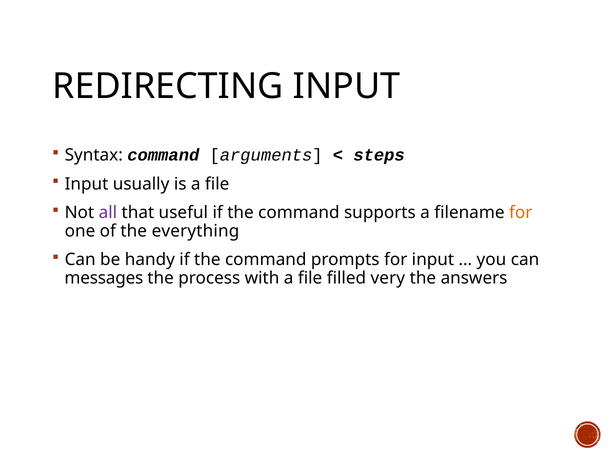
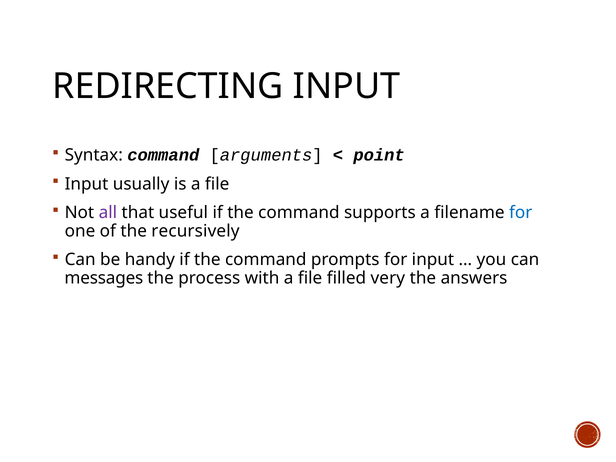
steps: steps -> point (379, 155)
for colour: orange -> blue (521, 213)
everything: everything -> recursively (195, 231)
